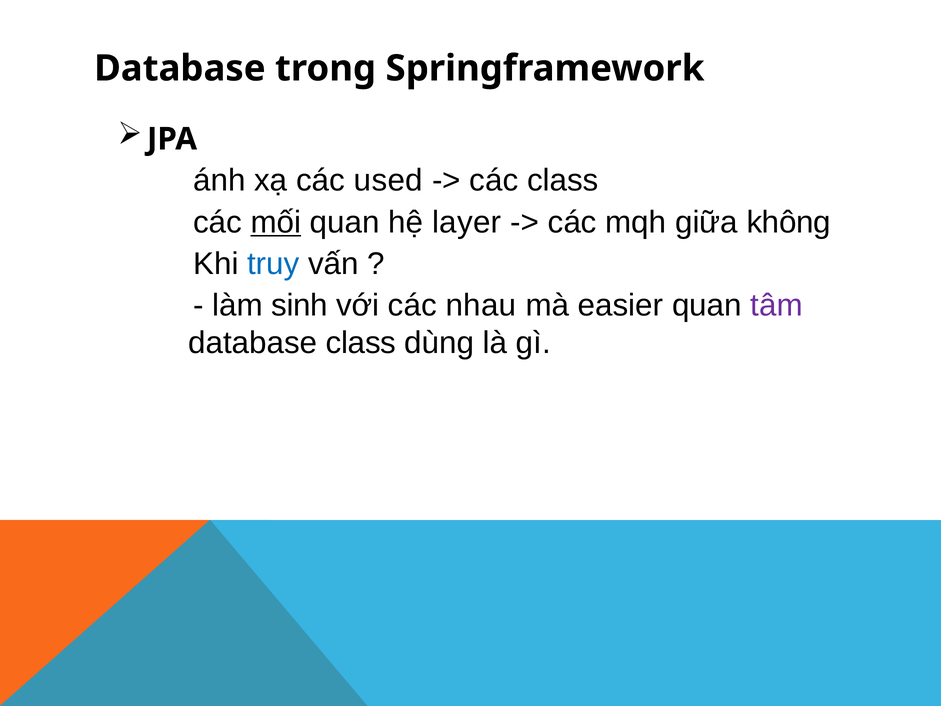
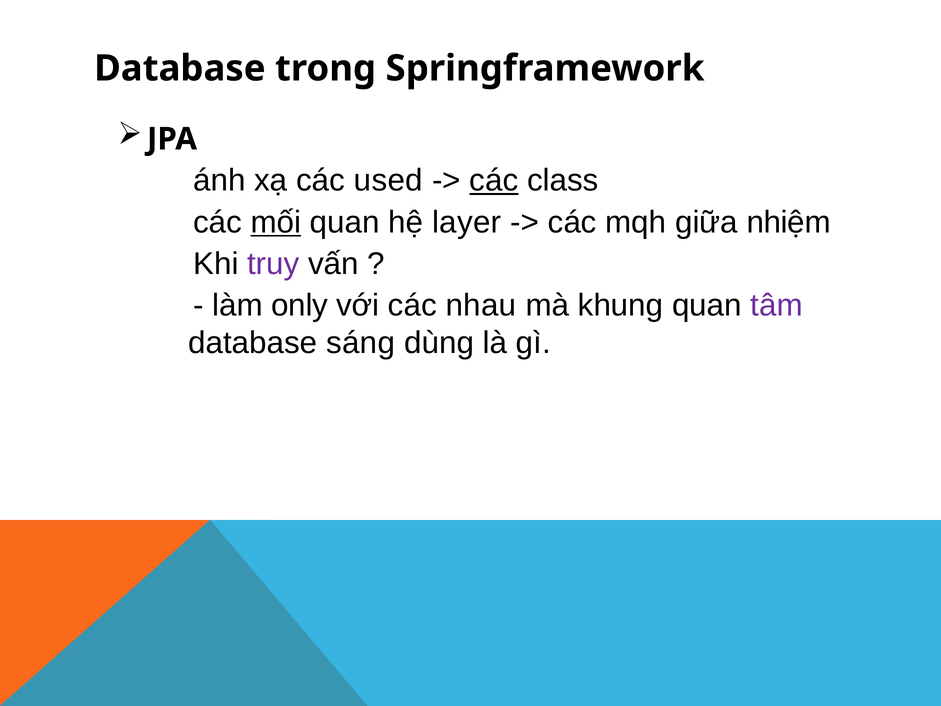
các underline: none -> present (494, 181)
không: không -> nhiệm (789, 222)
truy colour: blue -> purple (273, 264)
sinh: sinh -> only (300, 305)
easier: easier -> khung (621, 305)
database class: class -> sáng (361, 343)
